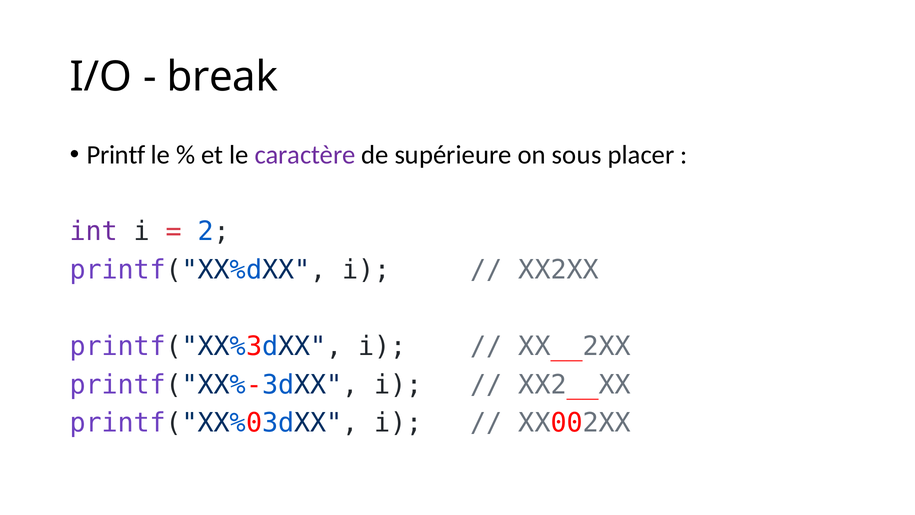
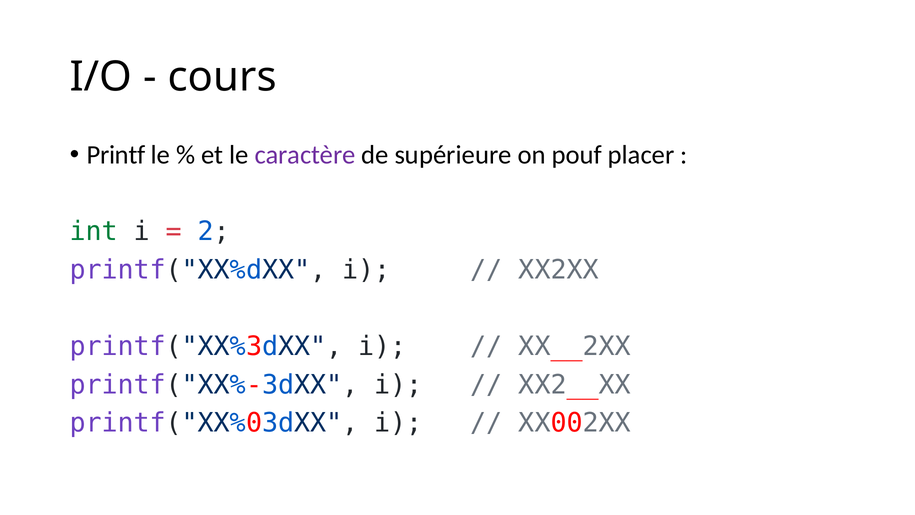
break: break -> cours (222, 77)
sous: sous -> pouf (577, 155)
int colour: purple -> green (94, 231)
